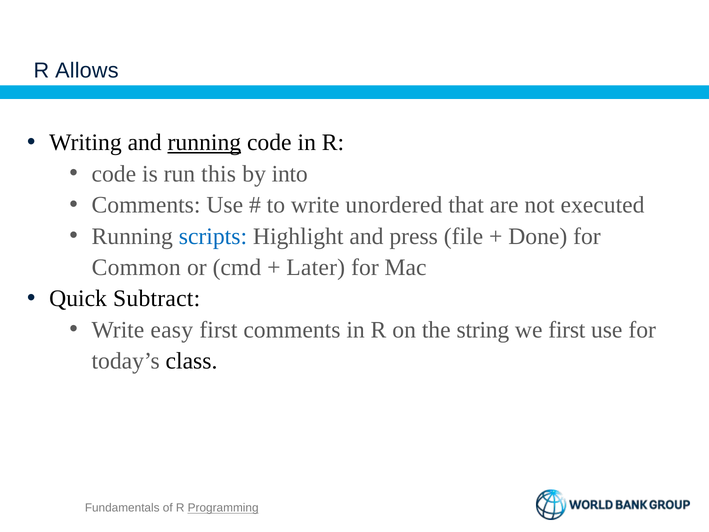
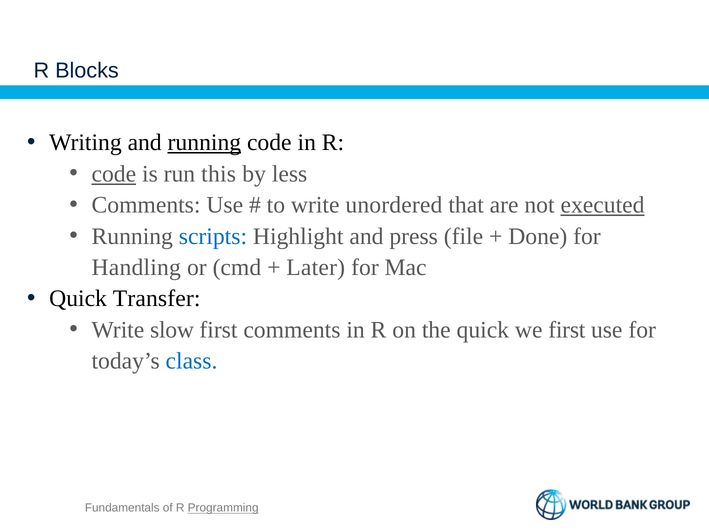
Allows: Allows -> Blocks (87, 71)
code underline: none -> present (114, 174)
into: into -> less (290, 174)
executed underline: none -> present (603, 205)
Common: Common -> Handling (136, 267)
Subtract: Subtract -> Transfer (157, 299)
easy: easy -> slow (172, 330)
the string: string -> quick (483, 330)
class colour: black -> blue (192, 361)
